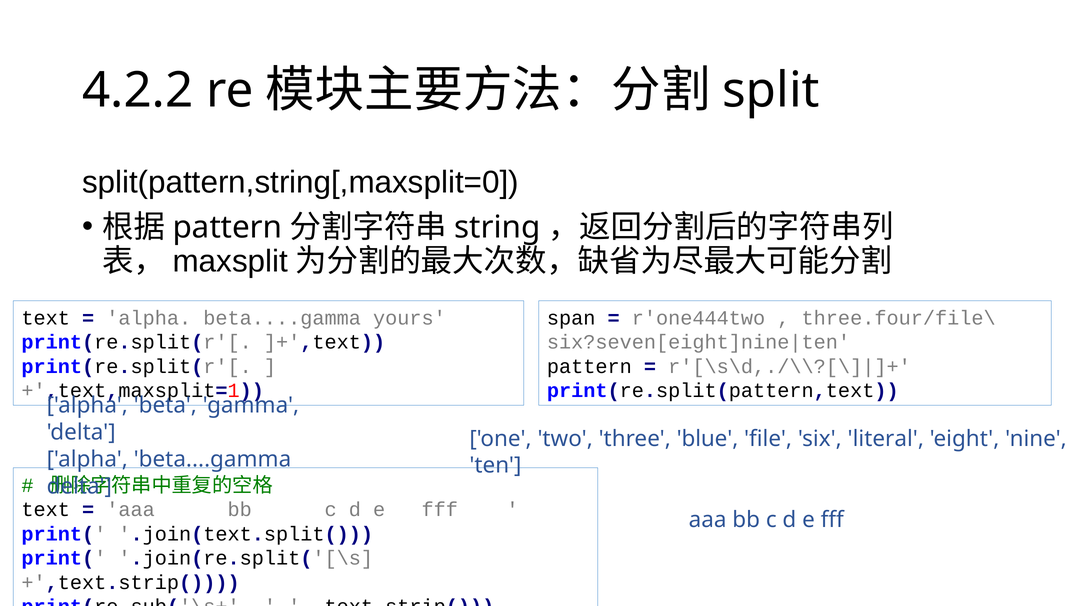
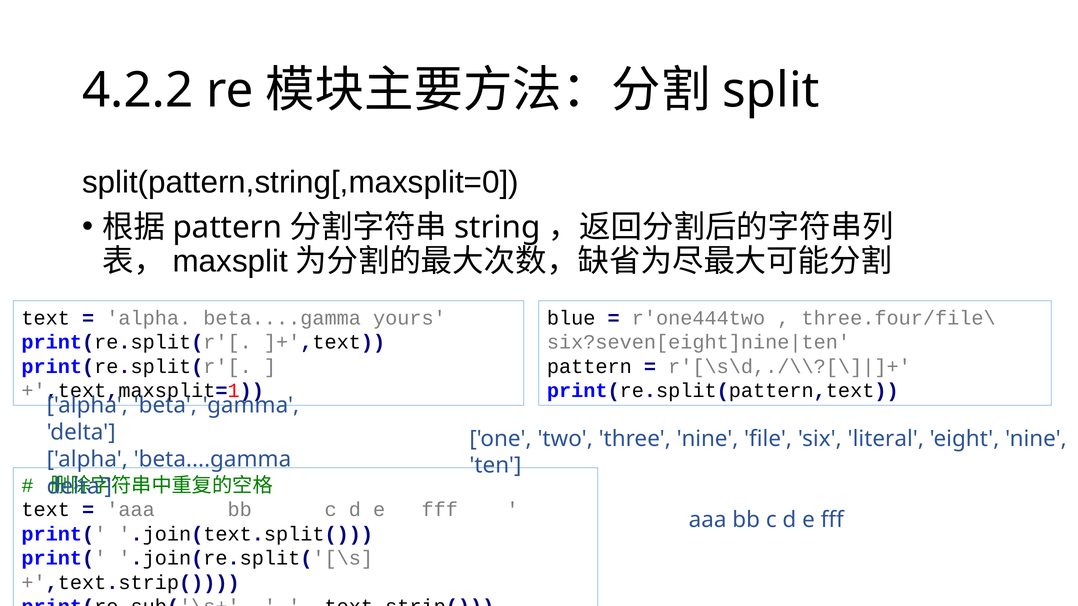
span: span -> blue (571, 318)
three blue: blue -> nine (707, 439)
